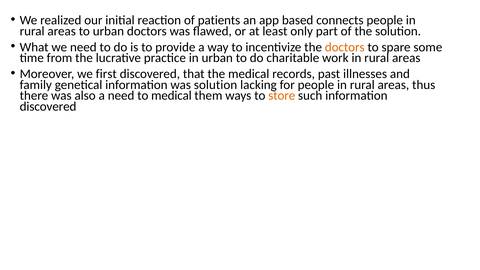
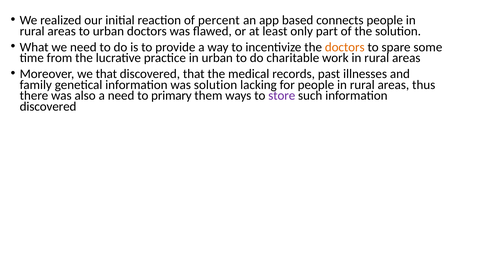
patients: patients -> percent (219, 20)
we first: first -> that (106, 74)
to medical: medical -> primary (171, 96)
store colour: orange -> purple (282, 96)
